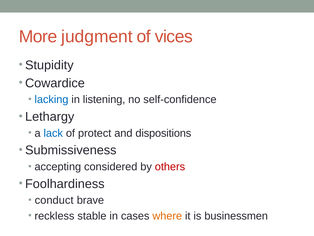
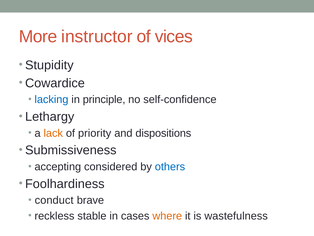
judgment: judgment -> instructor (97, 37)
listening: listening -> principle (104, 99)
lack colour: blue -> orange (53, 133)
protect: protect -> priority (95, 133)
others colour: red -> blue (170, 166)
businessmen: businessmen -> wastefulness (236, 215)
